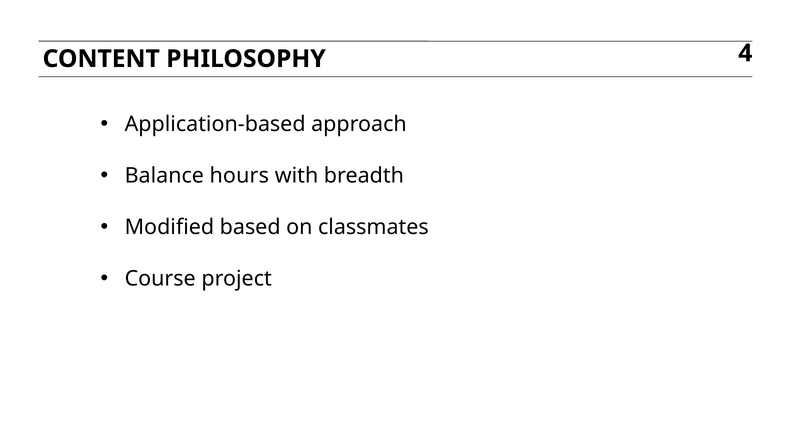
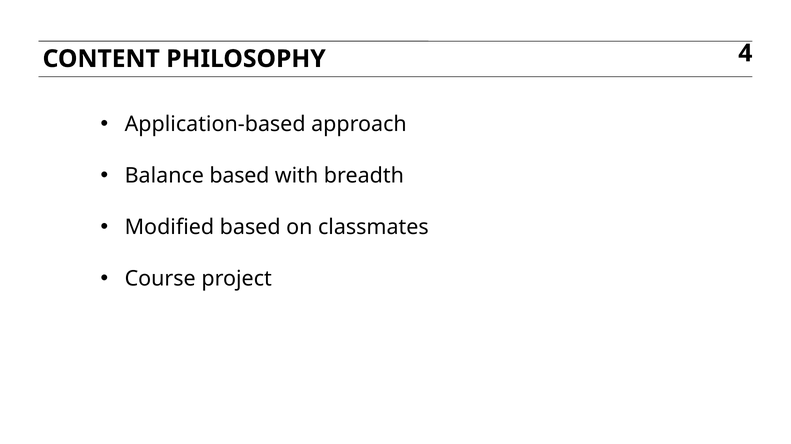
Balance hours: hours -> based (239, 176)
